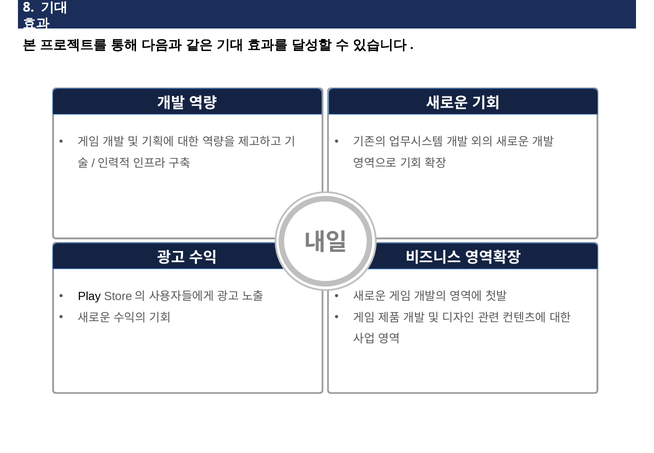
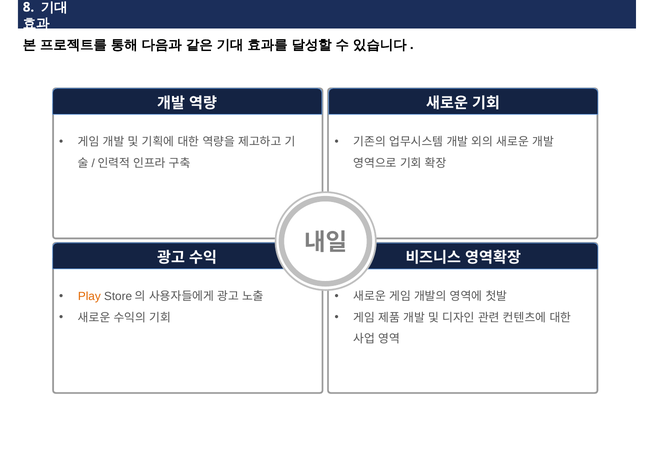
Play colour: black -> orange (89, 296)
